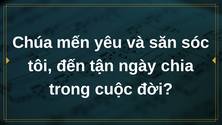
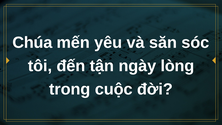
chia: chia -> lòng (177, 66)
